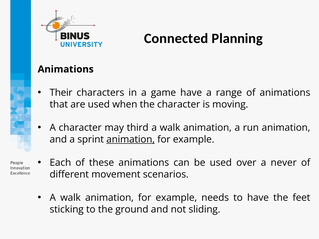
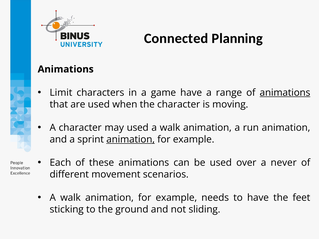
Their: Their -> Limit (61, 93)
animations underline: none -> present (285, 93)
may third: third -> used (138, 128)
